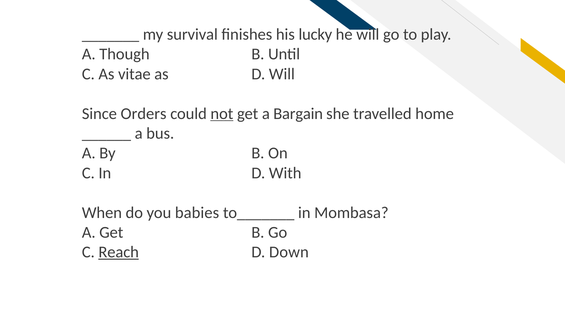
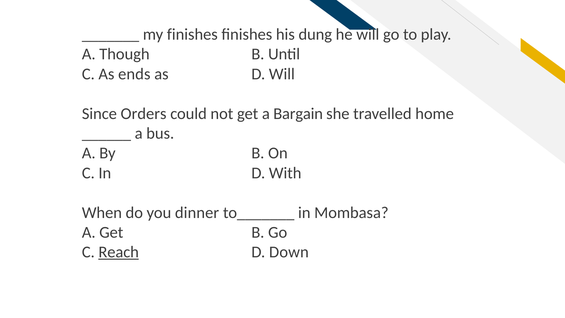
my survival: survival -> finishes (192, 34)
lucky: lucky -> dung (315, 34)
vitae: vitae -> ends (134, 74)
not underline: present -> none (222, 114)
babies: babies -> dinner (197, 212)
